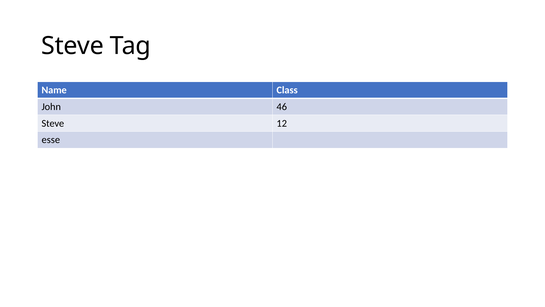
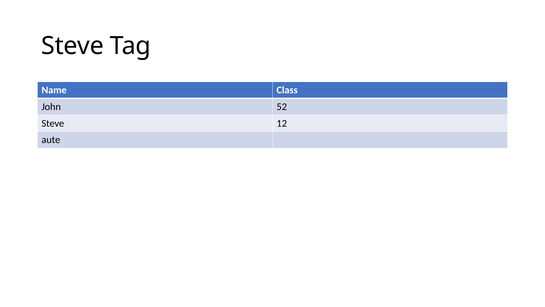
46: 46 -> 52 (282, 107)
esse: esse -> aute (51, 140)
